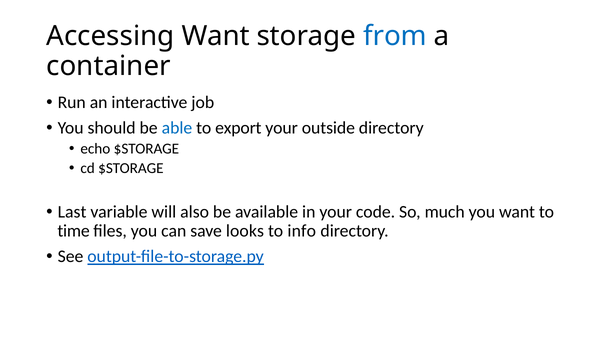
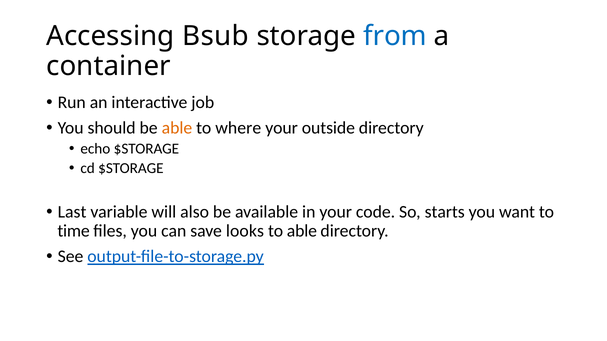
Accessing Want: Want -> Bsub (215, 36)
able colour: blue -> orange (177, 128)
export: export -> where (238, 128)
much: much -> starts (445, 212)
to info: info -> able (302, 231)
